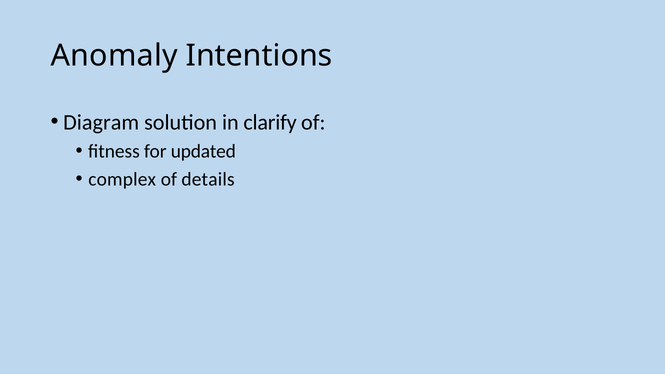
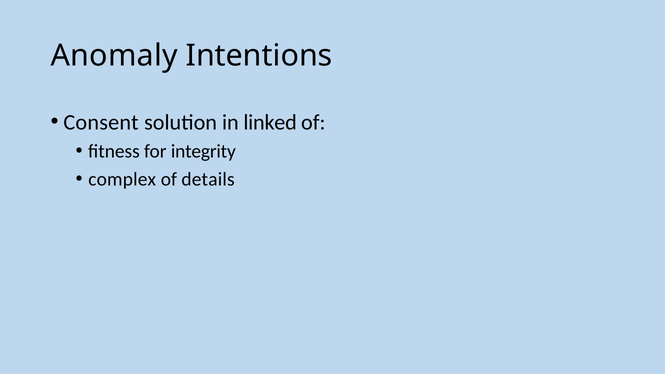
Diagram: Diagram -> Consent (101, 122)
clarify: clarify -> linked (270, 122)
updated: updated -> integrity (203, 152)
